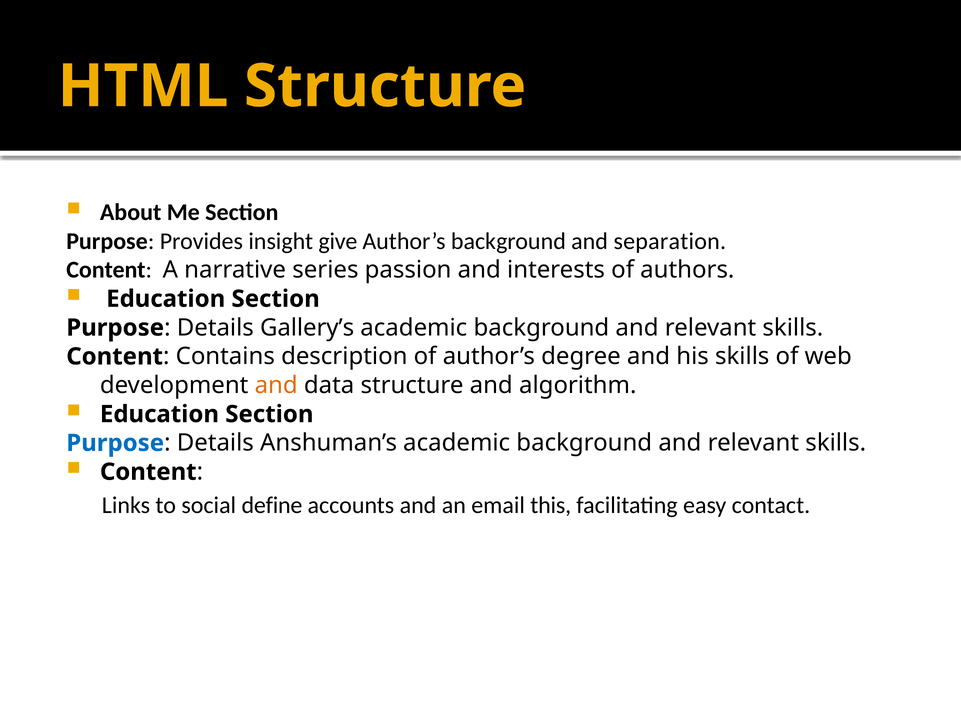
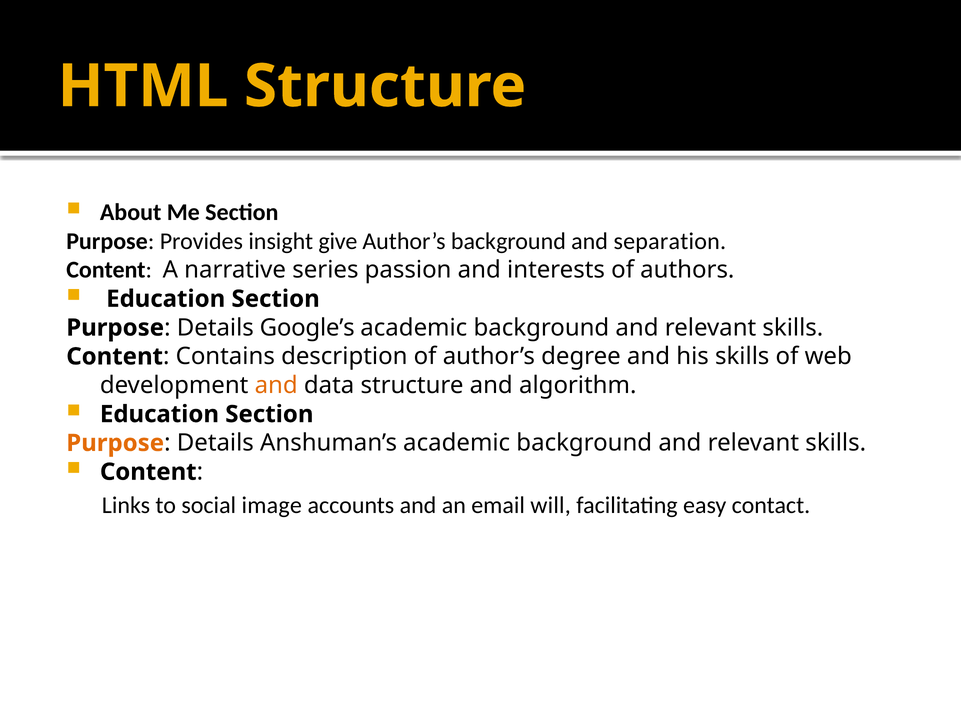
Gallery’s: Gallery’s -> Google’s (307, 328)
Purpose colour: blue -> orange (115, 443)
define: define -> image (272, 505)
this: this -> will (551, 505)
